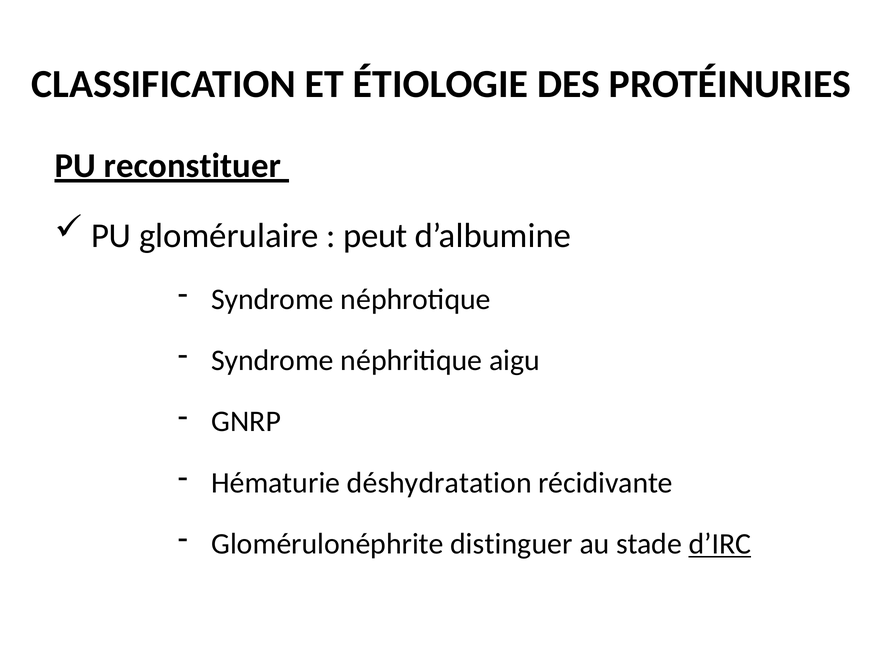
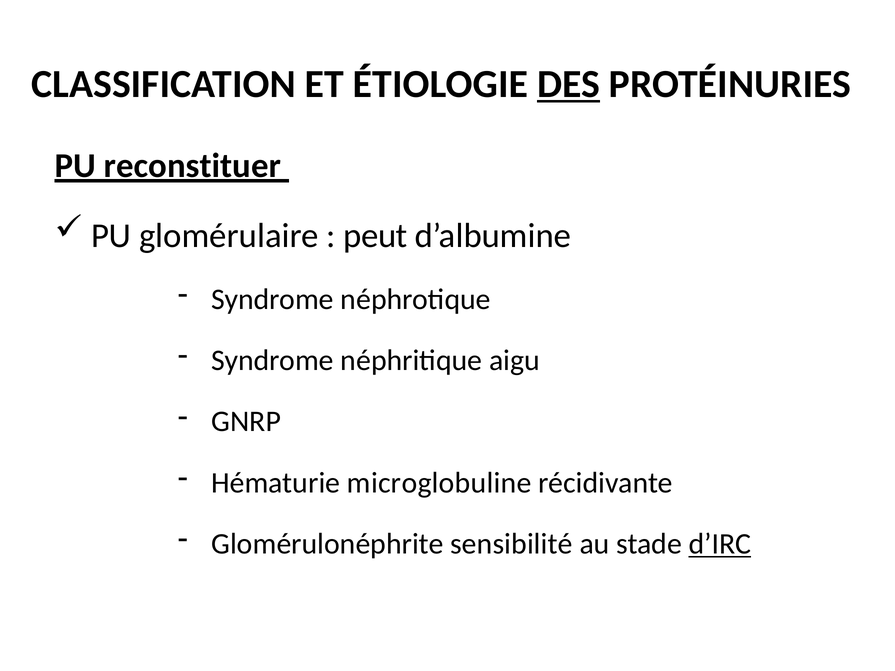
DES underline: none -> present (569, 84)
déshydratation: déshydratation -> microglobuline (439, 483)
distinguer: distinguer -> sensibilité (511, 544)
